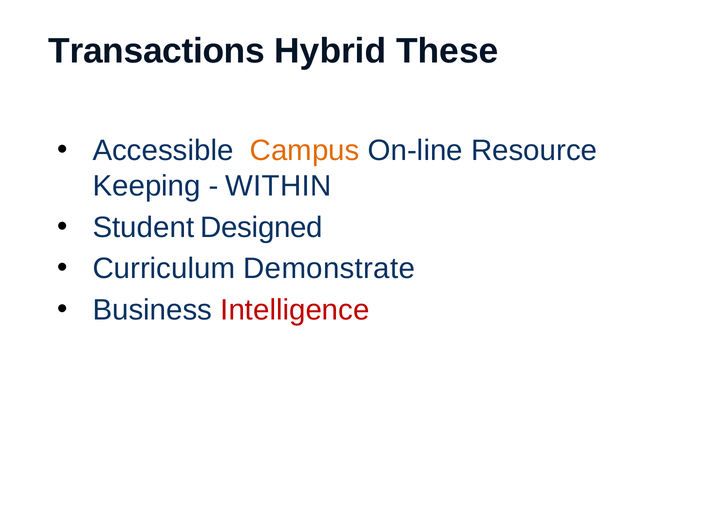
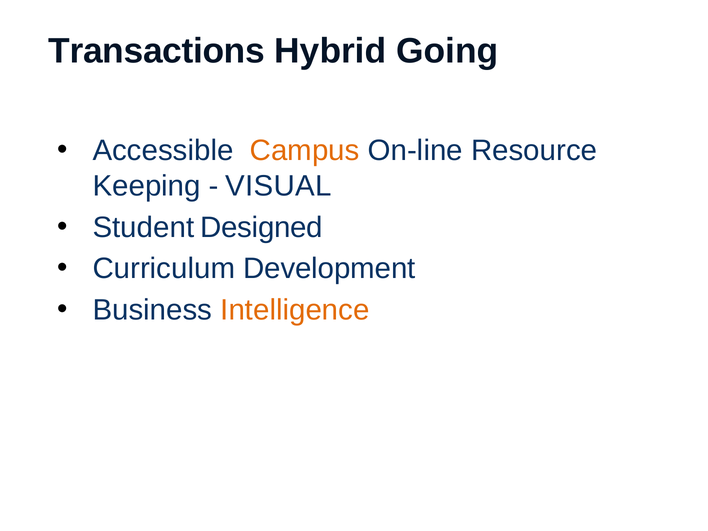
These: These -> Going (447, 51)
WITHIN: WITHIN -> VISUAL (278, 186)
Demonstrate: Demonstrate -> Development (329, 269)
Intelligence colour: red -> orange (295, 310)
